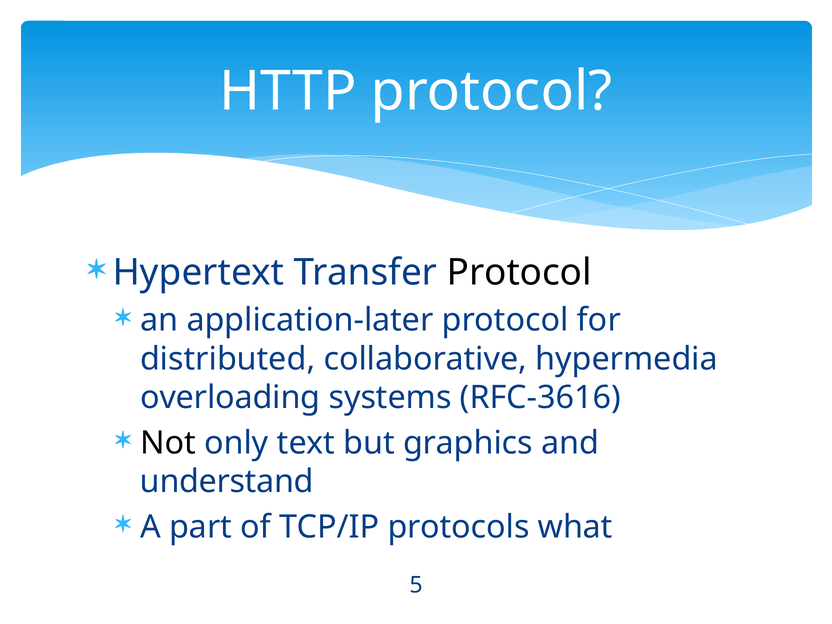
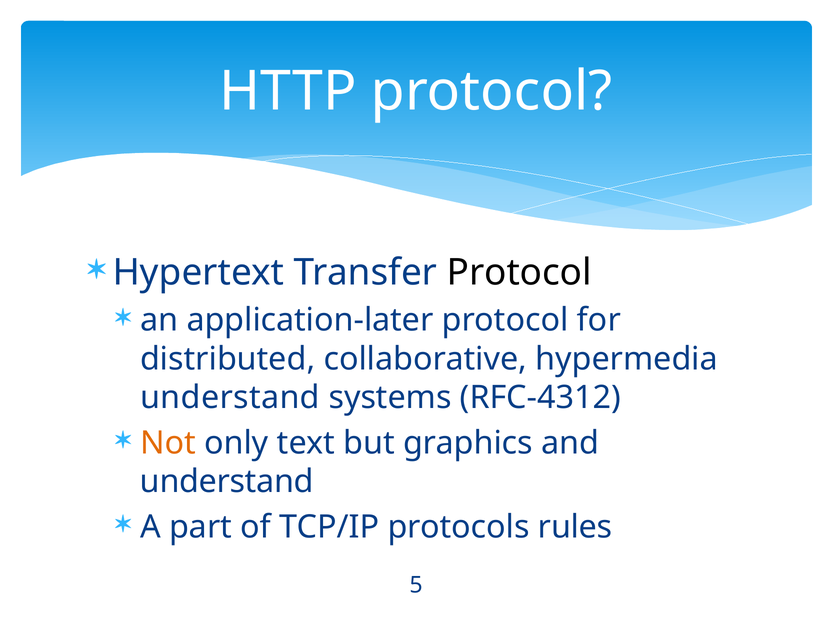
overloading: overloading -> understand (230, 398)
RFC-3616: RFC-3616 -> RFC-4312 (540, 398)
Not colour: black -> orange (168, 443)
what: what -> rules (575, 527)
